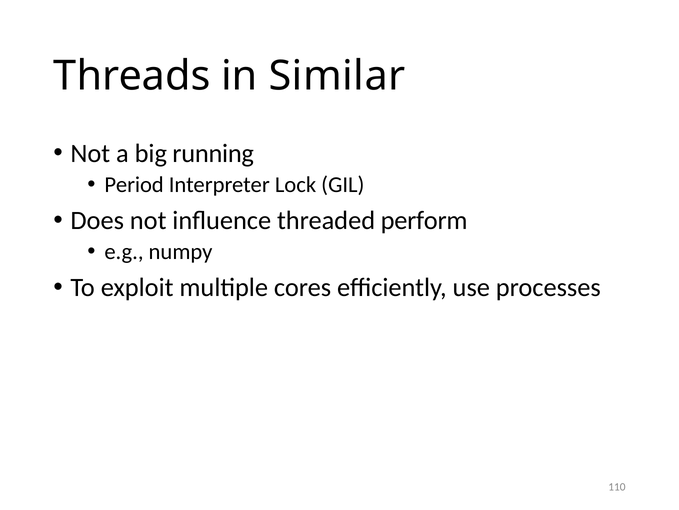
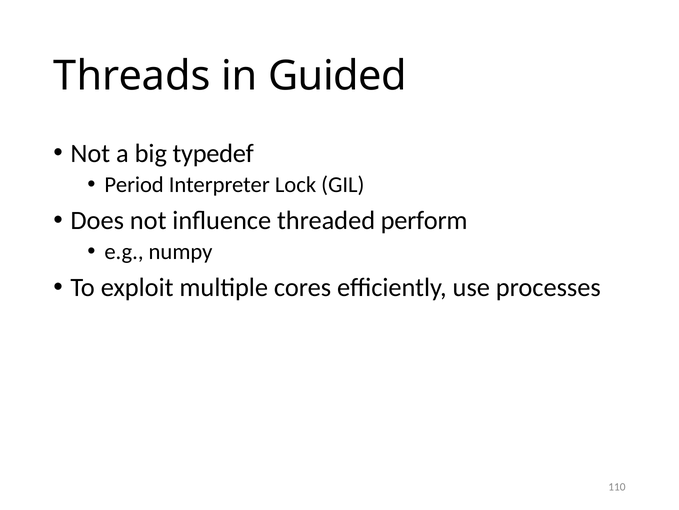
Similar: Similar -> Guided (337, 76)
running: running -> typedef (213, 153)
